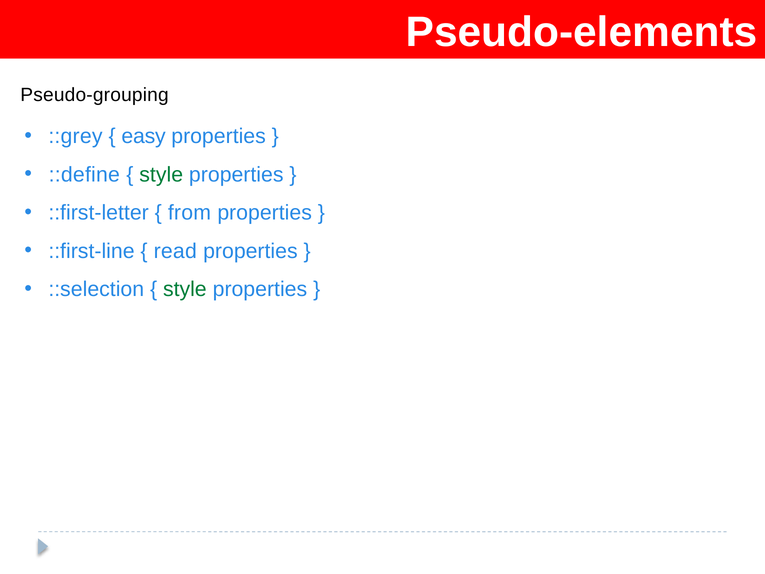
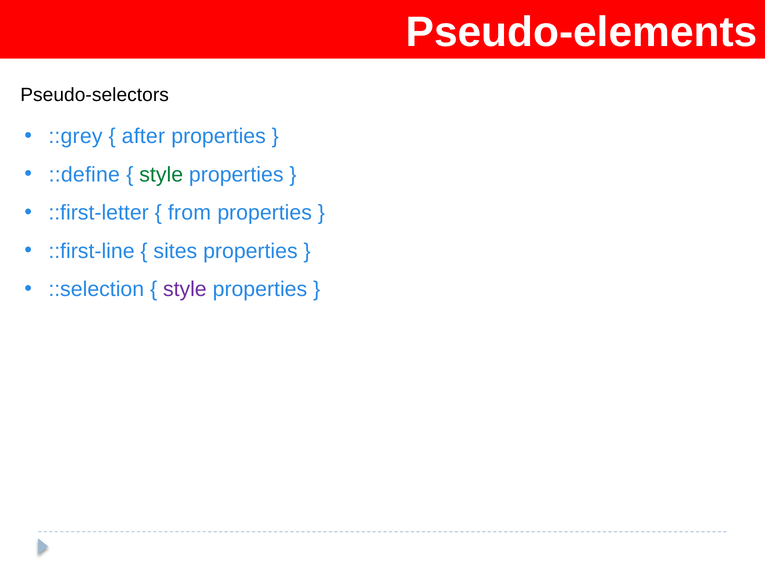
Pseudo-grouping: Pseudo-grouping -> Pseudo-selectors (95, 95)
easy: easy -> after (143, 136)
read: read -> sites (175, 251)
style colour: green -> purple (185, 289)
